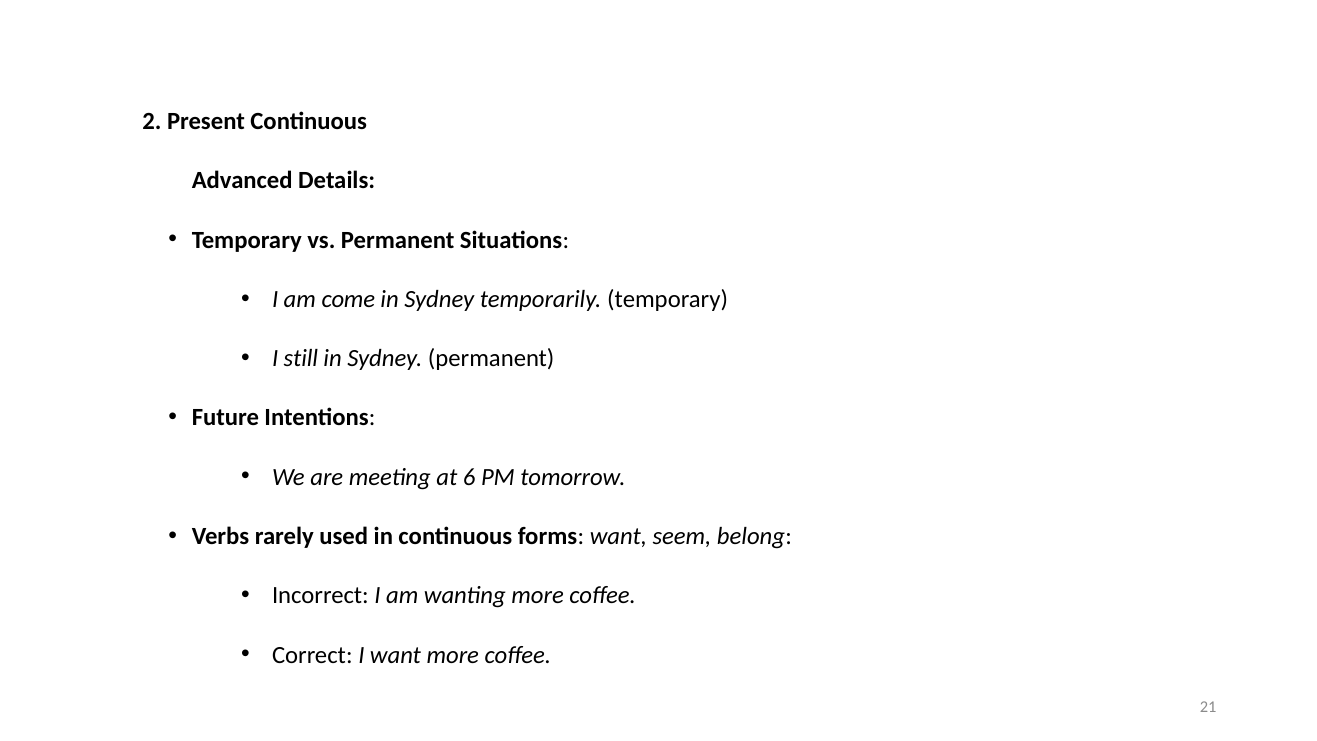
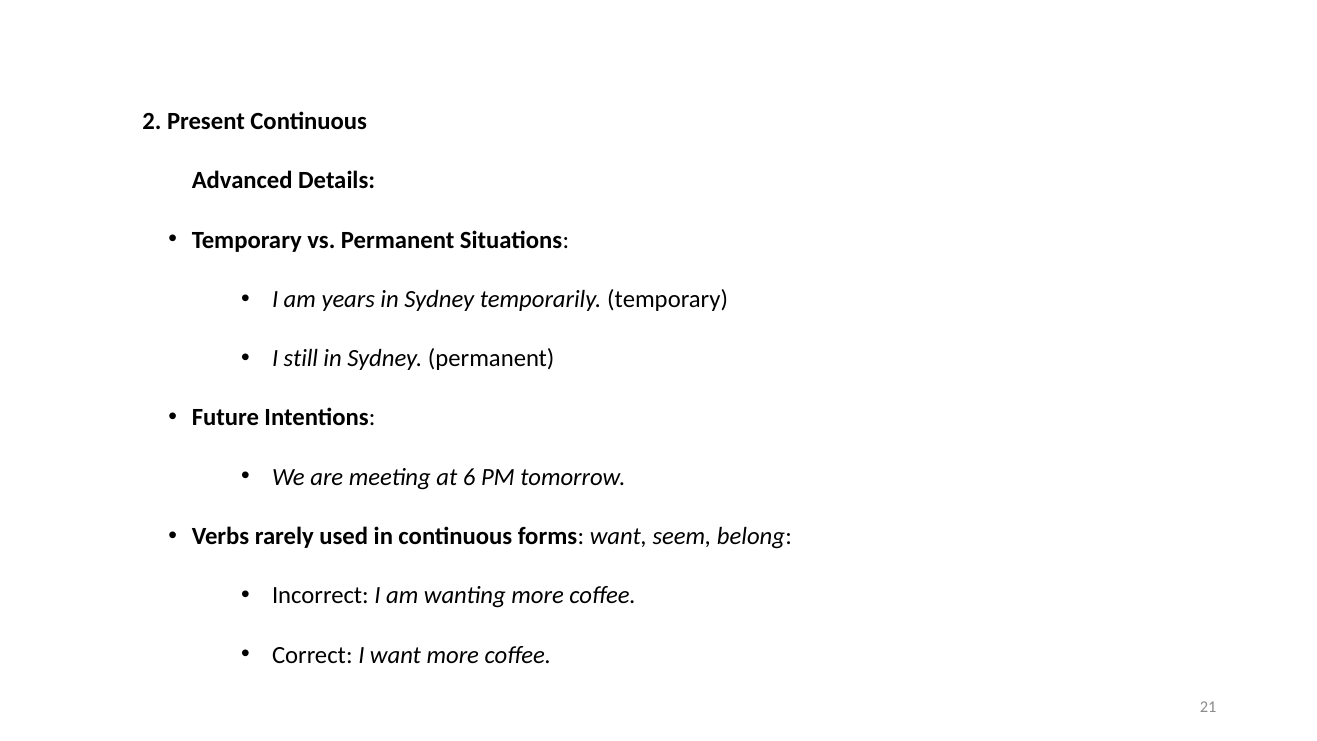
come: come -> years (348, 299)
